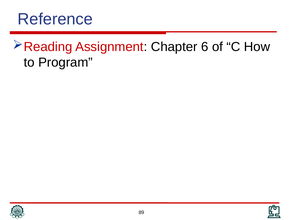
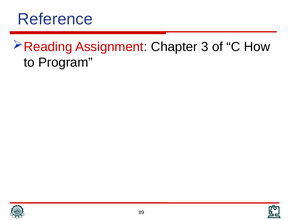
6: 6 -> 3 (205, 47)
